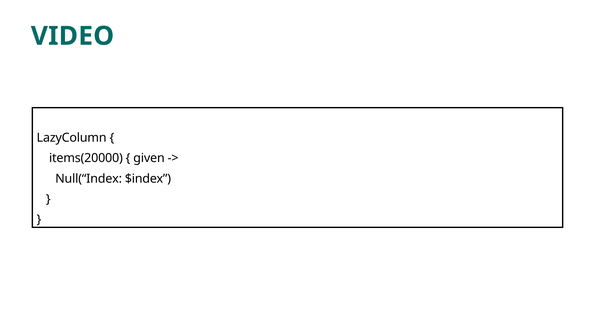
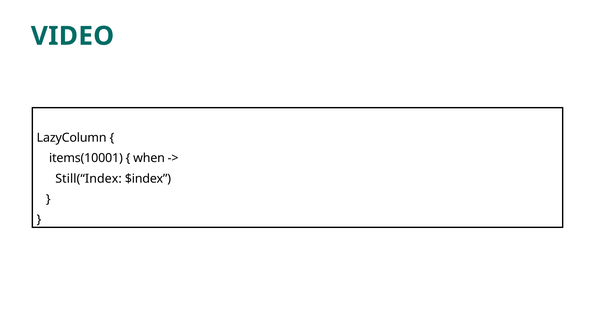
items(20000: items(20000 -> items(10001 (86, 158)
given: given -> when (149, 158)
Null(“Index: Null(“Index -> Still(“Index (89, 178)
